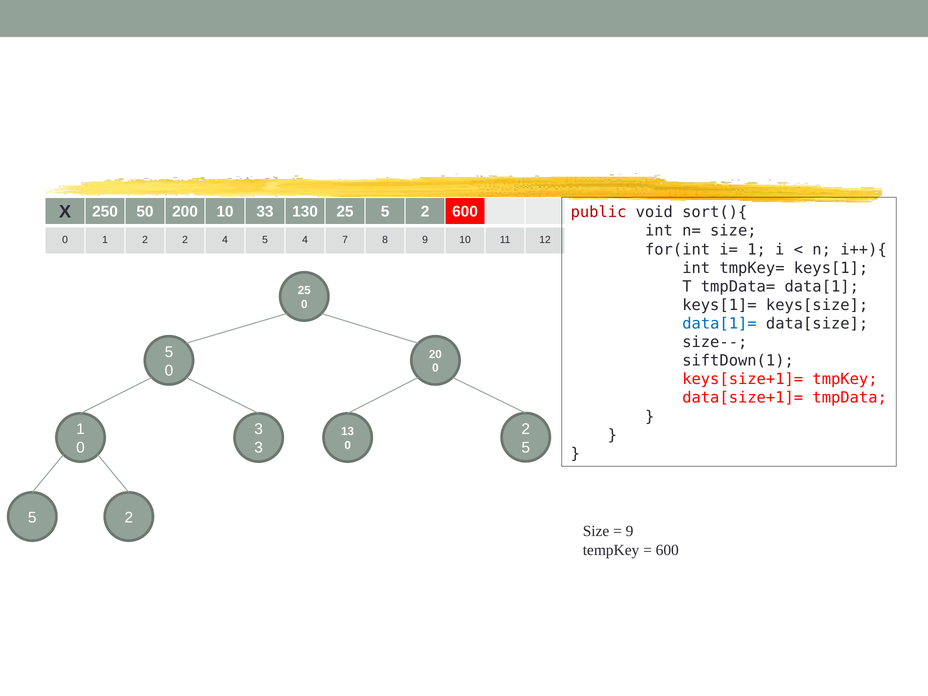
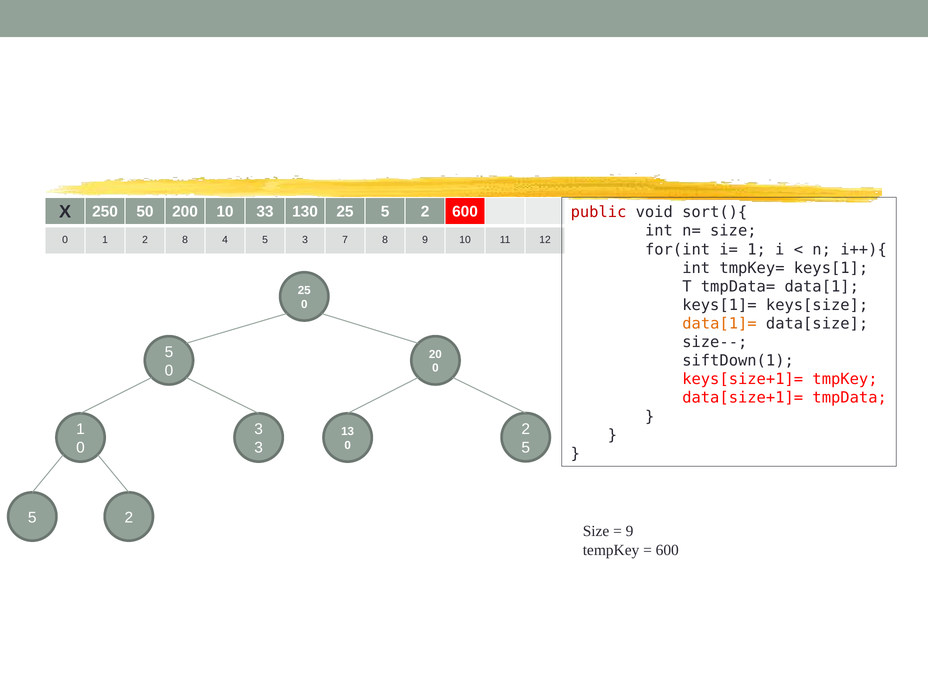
2 2: 2 -> 8 (185, 240)
5 4: 4 -> 3 (305, 240)
data[1]= colour: blue -> orange (719, 324)
